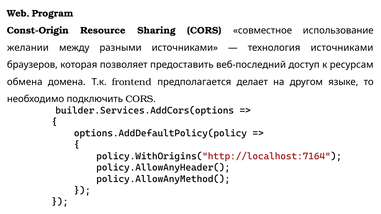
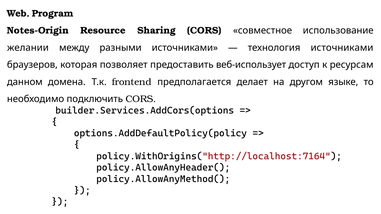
Const-Origin: Const-Origin -> Notes-Origin (38, 31)
веб-последний: веб-последний -> веб-использует (251, 65)
обмена: обмена -> данном (25, 82)
